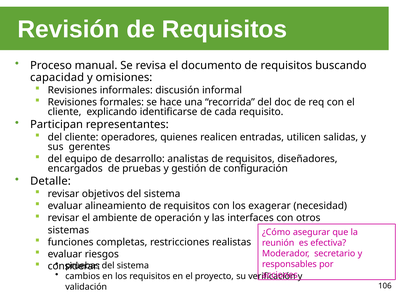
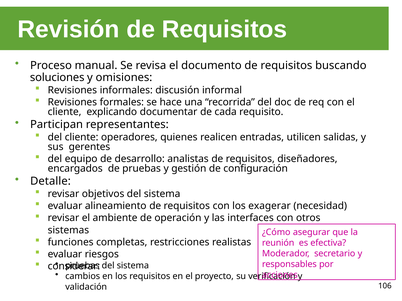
capacidad: capacidad -> soluciones (57, 78)
identificarse: identificarse -> documentar (169, 112)
